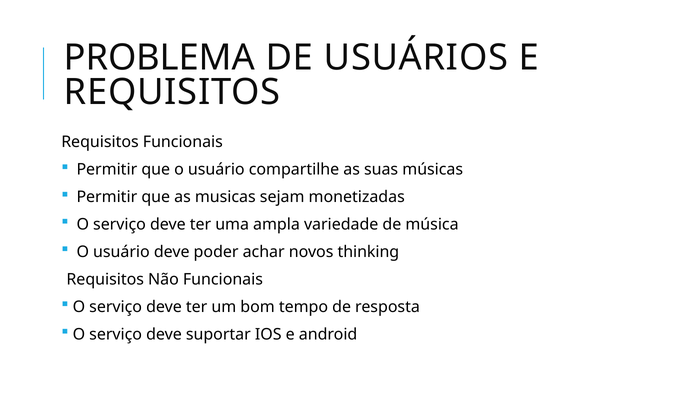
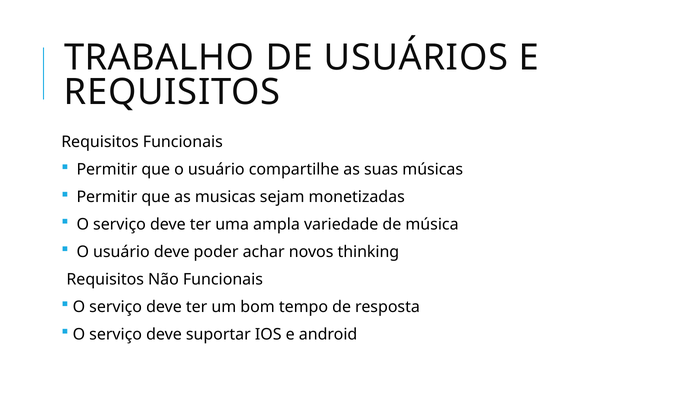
PROBLEMA: PROBLEMA -> TRABALHO (159, 57)
